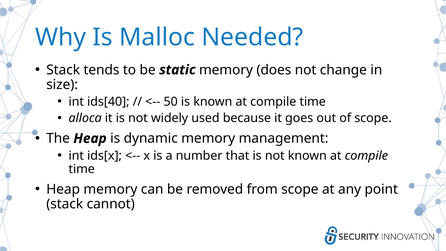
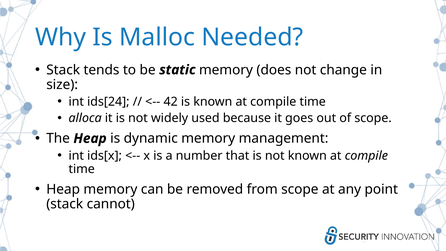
ids[40: ids[40 -> ids[24 (108, 102)
50: 50 -> 42 (171, 102)
